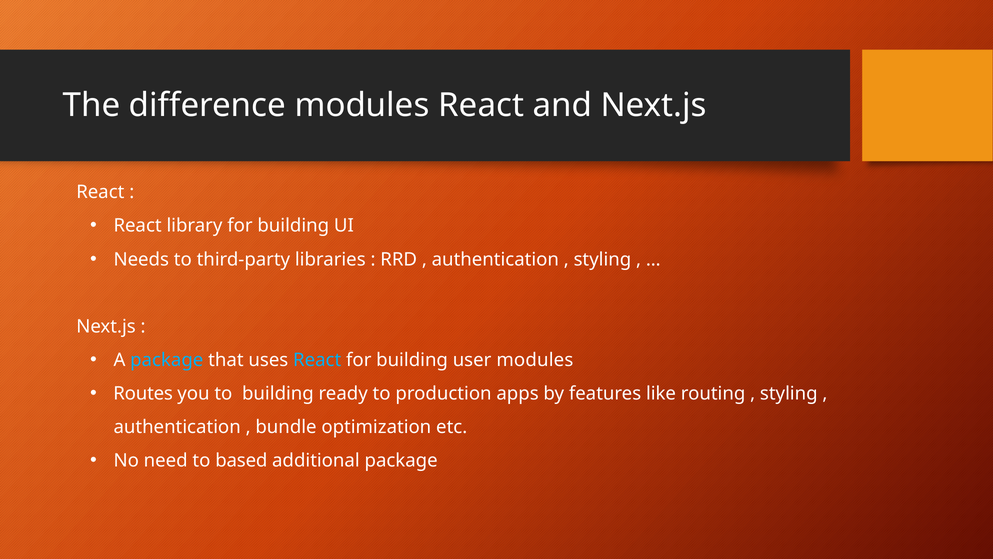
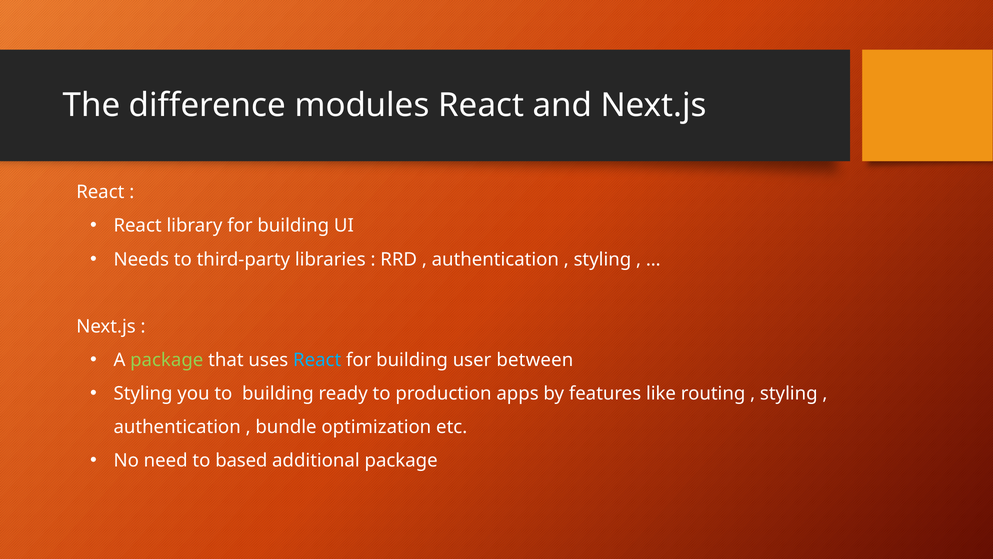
package colour: light blue -> light green (167, 360)
user modules: modules -> between (535, 360)
Routes: Routes -> Styling (143, 393)
